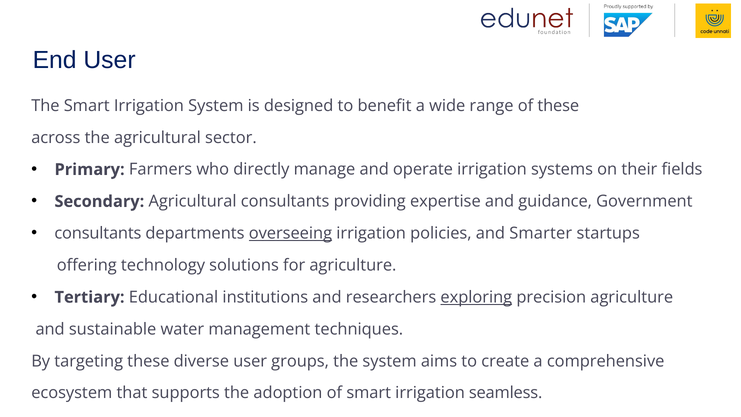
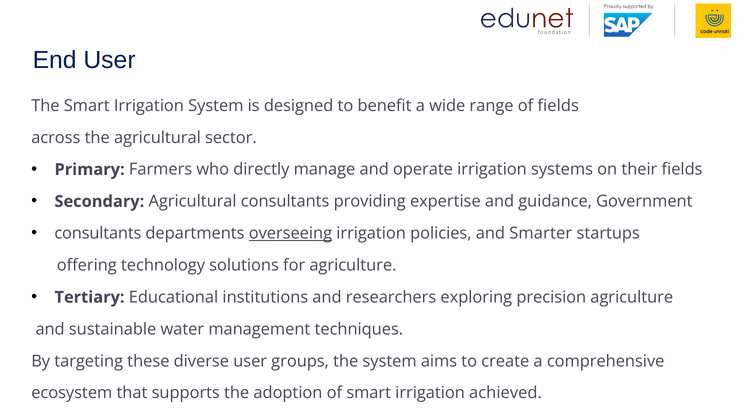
of these: these -> fields (558, 106)
exploring underline: present -> none (476, 297)
seamless: seamless -> achieved (505, 393)
